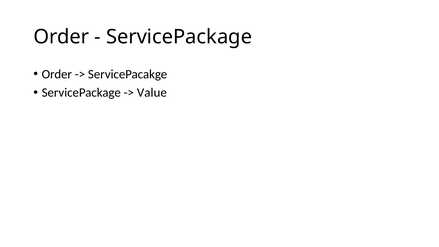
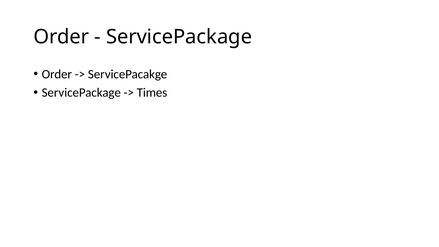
Value: Value -> Times (152, 93)
